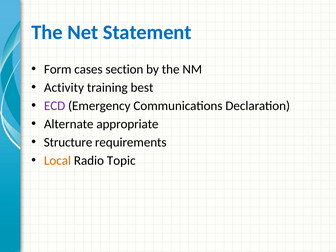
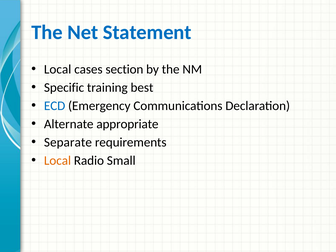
Form: Form -> Local (58, 69)
Activity: Activity -> Specific (64, 87)
ECD colour: purple -> blue (55, 106)
Structure: Structure -> Separate (68, 142)
Topic: Topic -> Small (121, 161)
